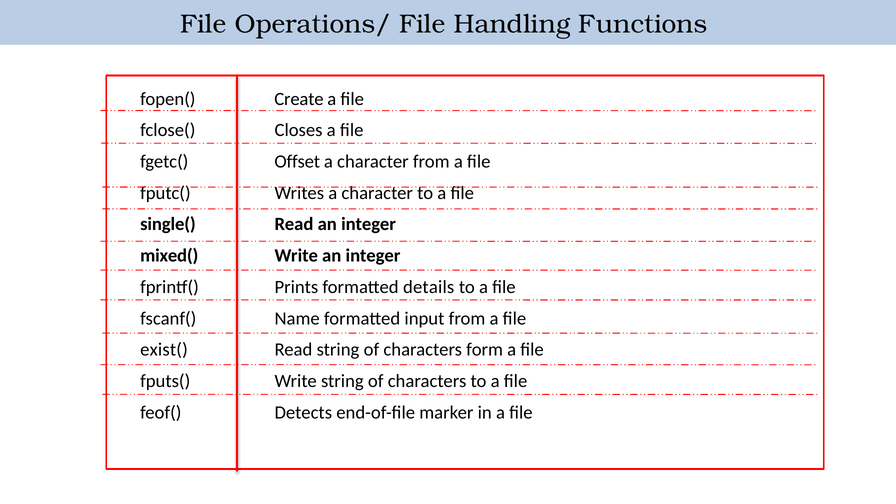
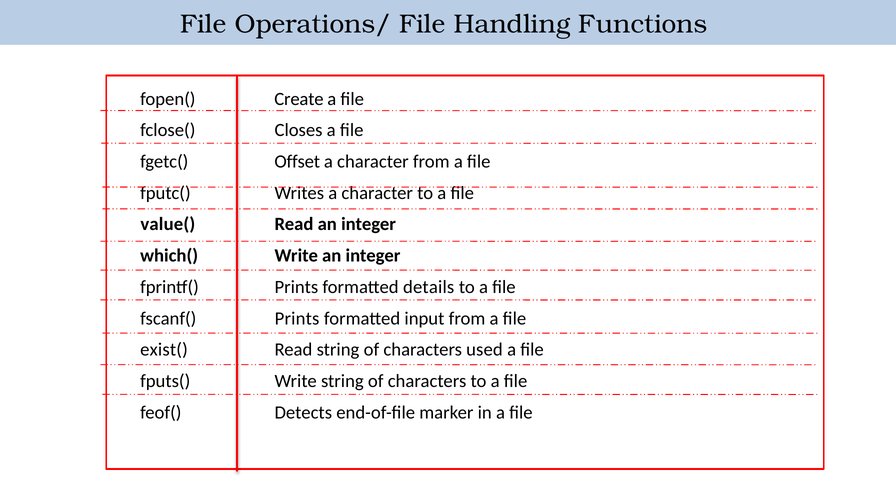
single(: single( -> value( (168, 224)
mixed(: mixed( -> which( (169, 256)
fscanf( Name: Name -> Prints (297, 318)
form: form -> used (484, 350)
